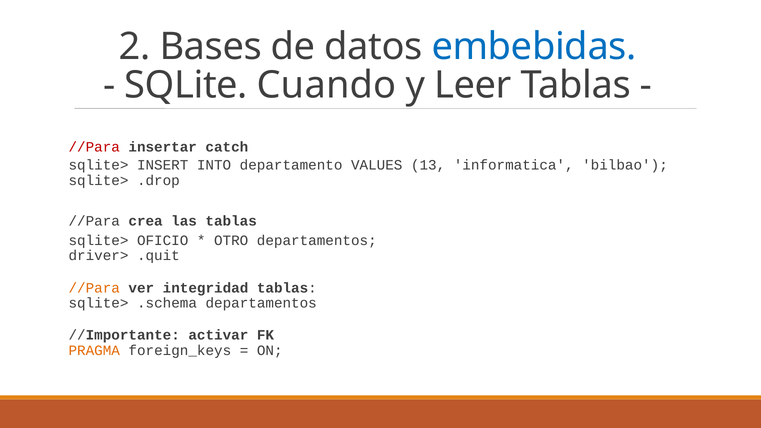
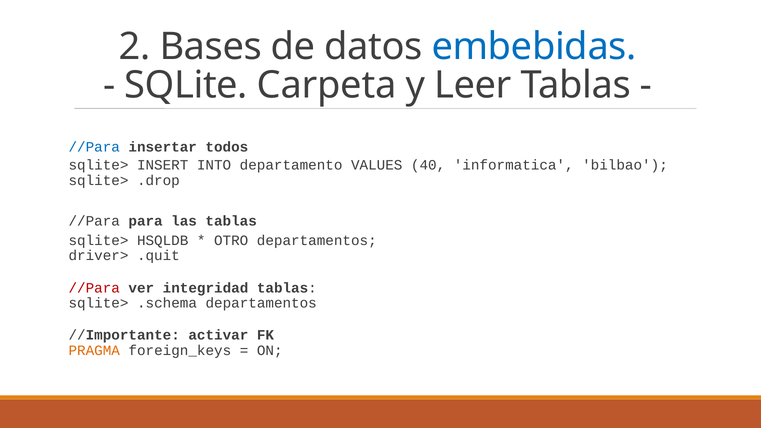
Cuando: Cuando -> Carpeta (327, 85)
//Para colour: red -> blue (94, 147)
catch: catch -> todos (227, 147)
13: 13 -> 40 (428, 165)
crea: crea -> para (146, 221)
OFICIO: OFICIO -> HSQLDB (163, 241)
//Para colour: orange -> red (94, 288)
